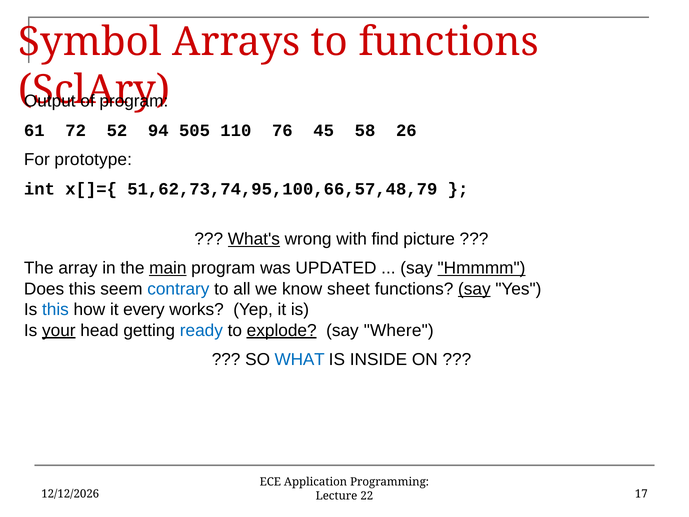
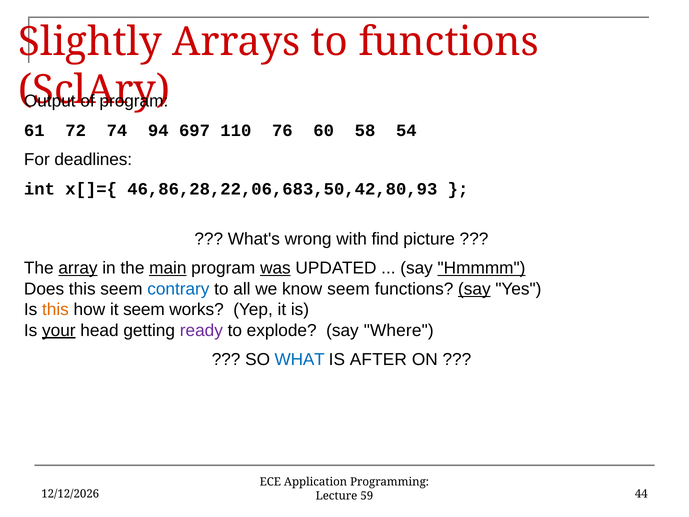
Symbol: Symbol -> Slightly (90, 42)
52: 52 -> 74 (117, 130)
505: 505 -> 697 (195, 130)
45: 45 -> 60 (324, 130)
26: 26 -> 54 (406, 130)
prototype: prototype -> deadlines (93, 160)
51,62,73,74,95,100,66,57,48,79: 51,62,73,74,95,100,66,57,48,79 -> 46,86,28,22,06,683,50,42,80,93 (282, 189)
What's underline: present -> none (254, 239)
array underline: none -> present (78, 268)
was underline: none -> present (275, 268)
know sheet: sheet -> seem (348, 289)
this colour: blue -> orange (55, 310)
it every: every -> seem (144, 310)
ready colour: blue -> purple (201, 330)
explode underline: present -> none (282, 330)
INSIDE: INSIDE -> AFTER (378, 359)
17: 17 -> 44 (641, 493)
22: 22 -> 59 (367, 496)
